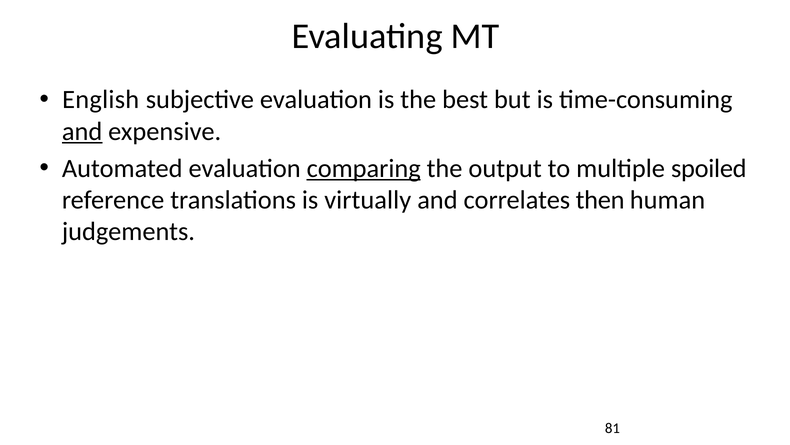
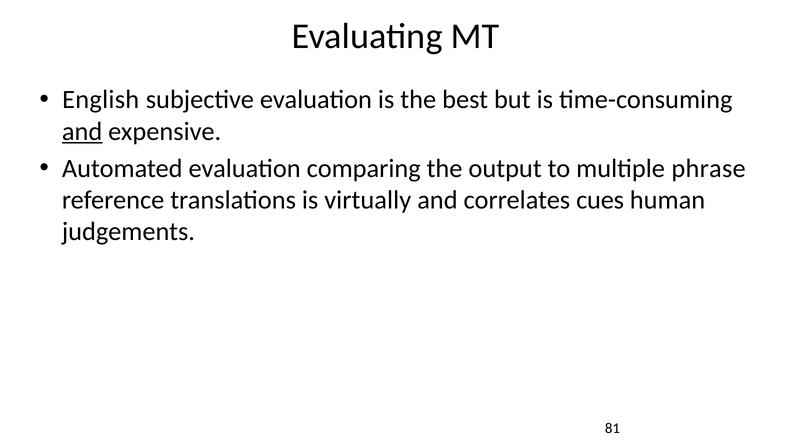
comparing underline: present -> none (364, 169)
spoiled: spoiled -> phrase (709, 169)
then: then -> cues (600, 200)
